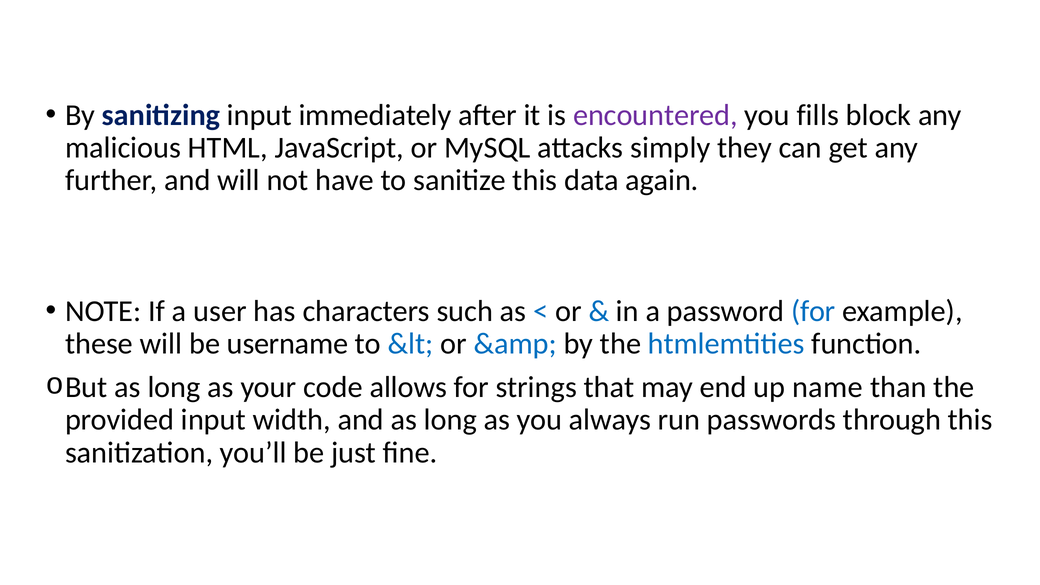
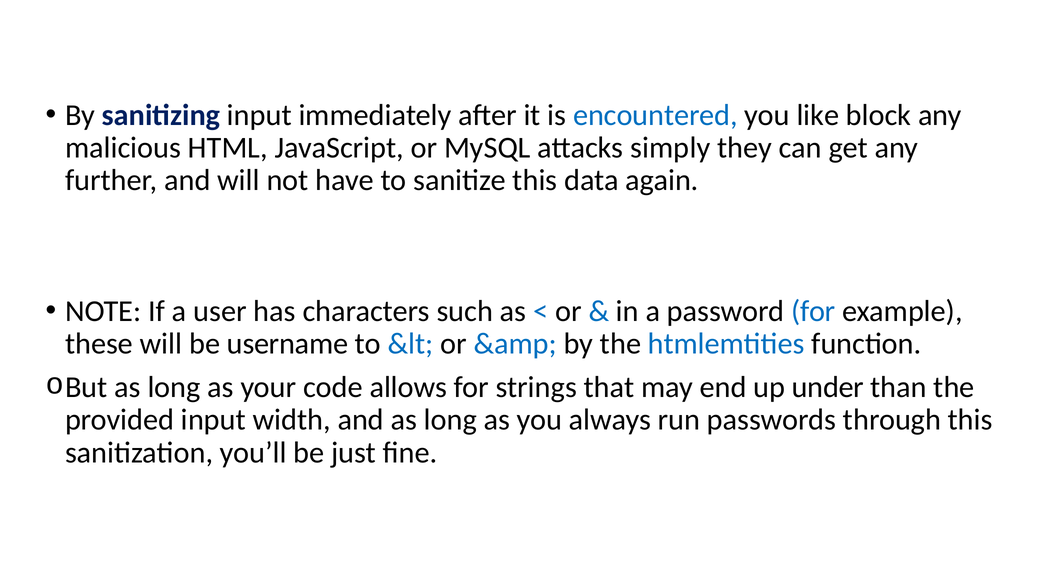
encountered colour: purple -> blue (655, 115)
fills: fills -> like (818, 115)
name: name -> under (828, 387)
